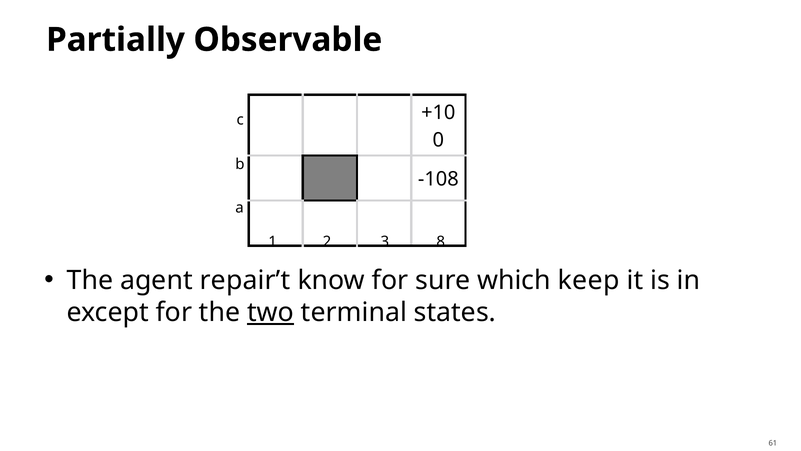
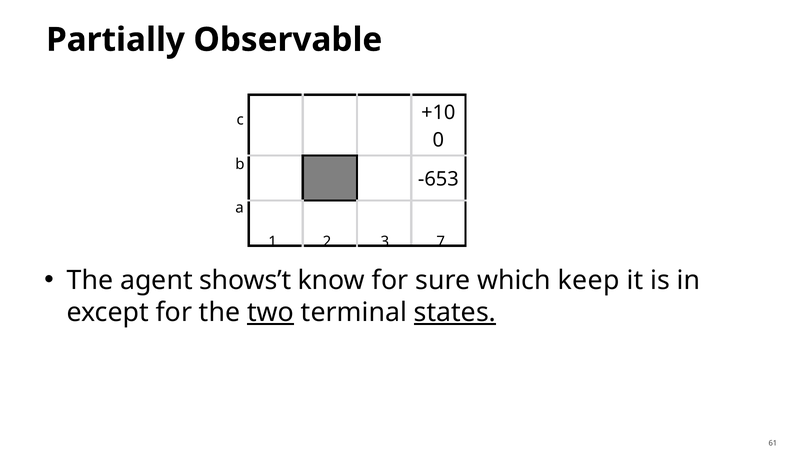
-108: -108 -> -653 (438, 179)
8: 8 -> 7 (441, 241)
repair’t: repair’t -> shows’t (245, 280)
states underline: none -> present (455, 312)
